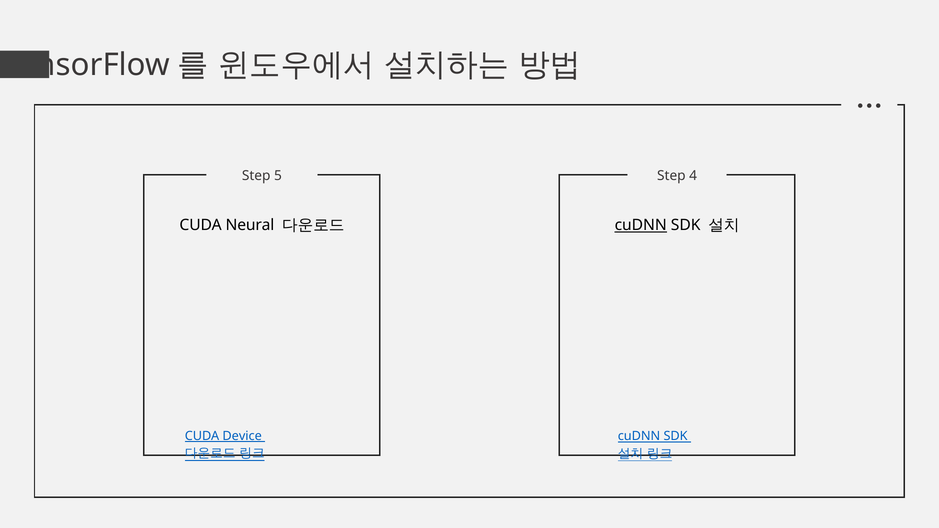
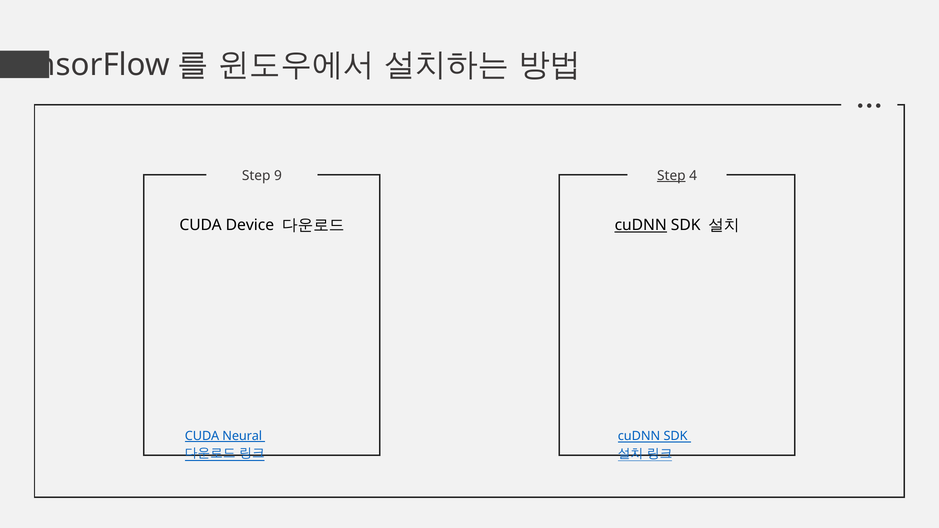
5: 5 -> 9 (278, 176)
Step underline: none -> present (671, 176)
Neural: Neural -> Device (250, 225)
Device: Device -> Neural (242, 436)
